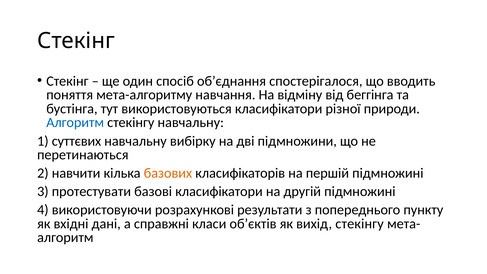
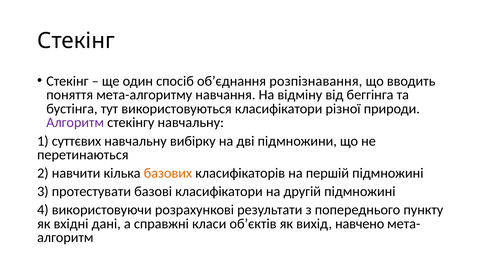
спостерігалося: спостерігалося -> розпізнавання (316, 81)
Алгоритм colour: blue -> purple (75, 123)
вихід стекінгу: стекінгу -> навчено (360, 224)
